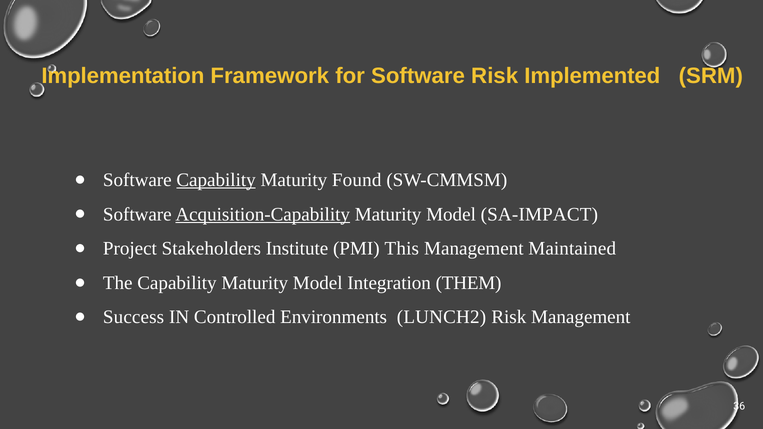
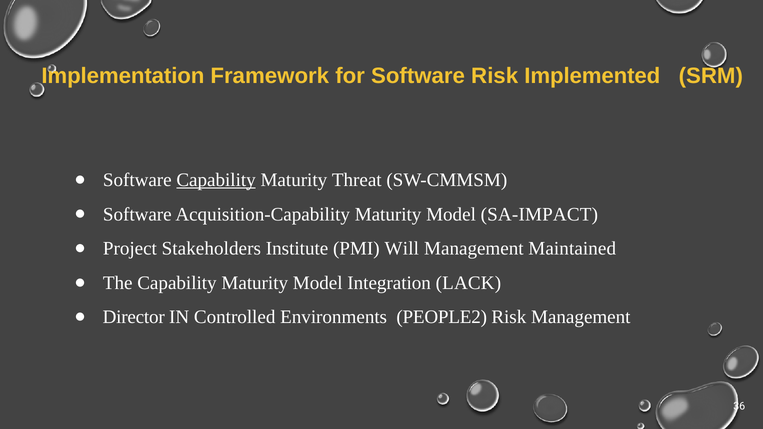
Found: Found -> Threat (357, 180)
Acquisition-Capability underline: present -> none (263, 214)
This: This -> Will (402, 249)
THEM: THEM -> LACK (468, 283)
Success: Success -> Director (134, 317)
LUNCH2: LUNCH2 -> PEOPLE2 (442, 317)
